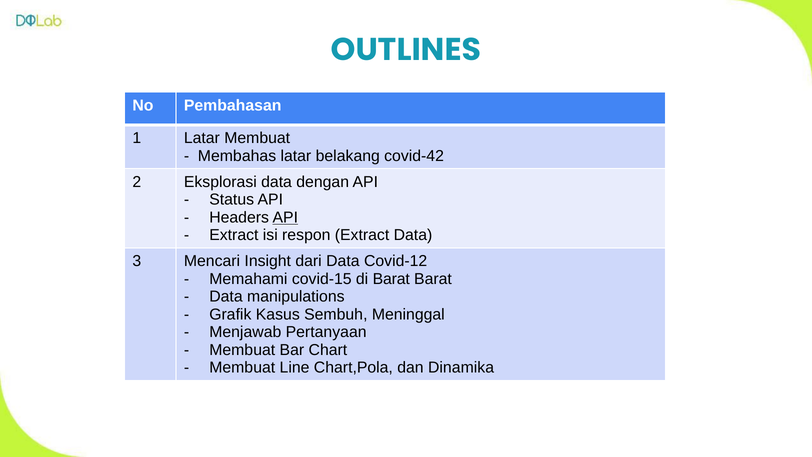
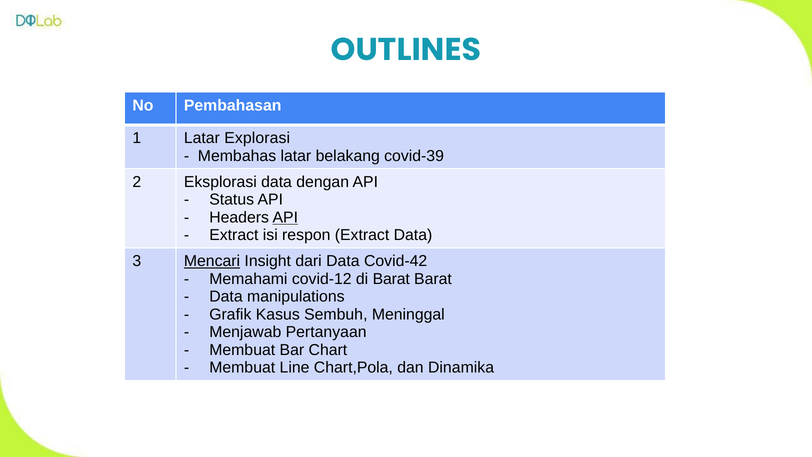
Latar Membuat: Membuat -> Explorasi (257, 138)
covid-42: covid-42 -> covid-39 (414, 156)
Mencari underline: none -> present (212, 261)
Covid-12: Covid-12 -> Covid-42 (396, 261)
covid-15: covid-15 -> covid-12 (322, 279)
